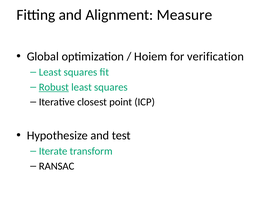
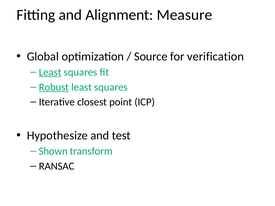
Hoiem: Hoiem -> Source (151, 56)
Least underline: none -> present (50, 72)
Iterate: Iterate -> Shown (53, 151)
